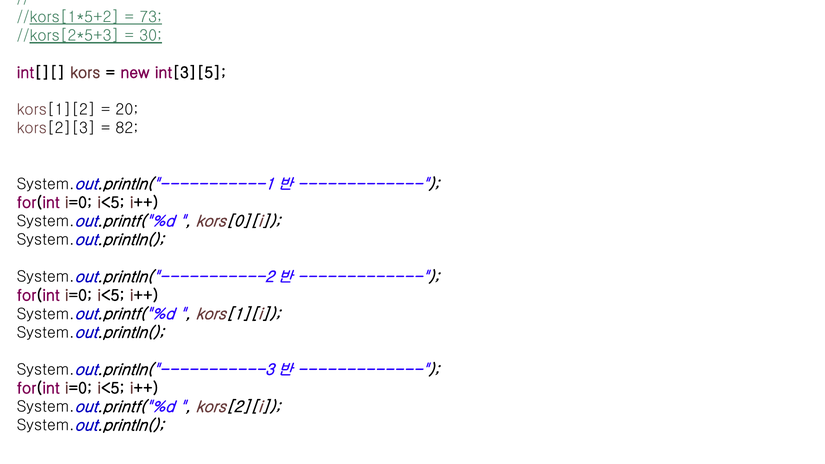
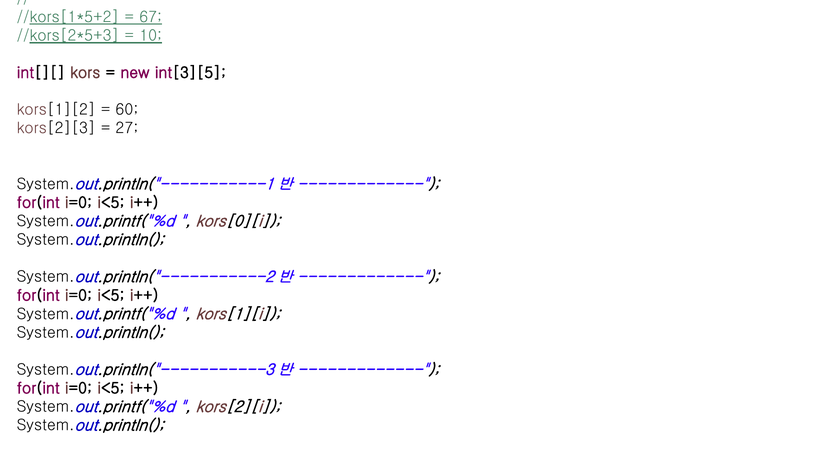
73: 73 -> 67 (151, 17)
30: 30 -> 10 (151, 36)
20: 20 -> 60 (127, 110)
82: 82 -> 27 (127, 128)
